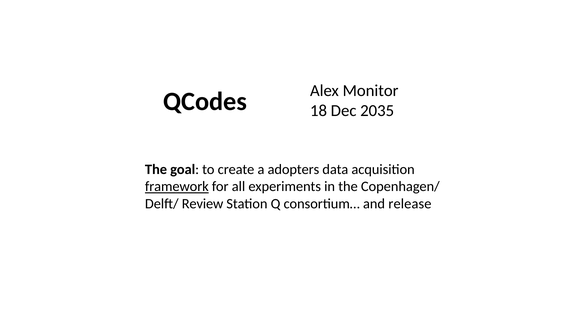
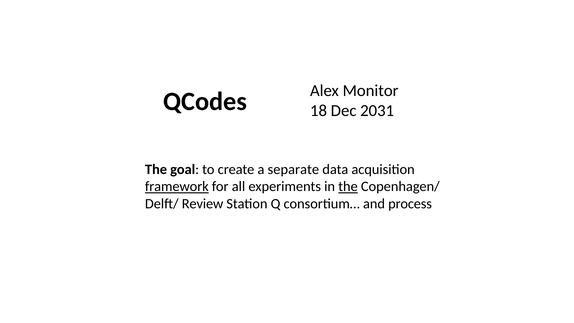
2035: 2035 -> 2031 (377, 111)
adopters: adopters -> separate (293, 169)
the underline: none -> present (348, 187)
release: release -> process (410, 204)
